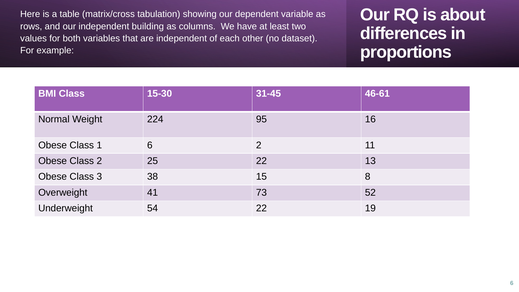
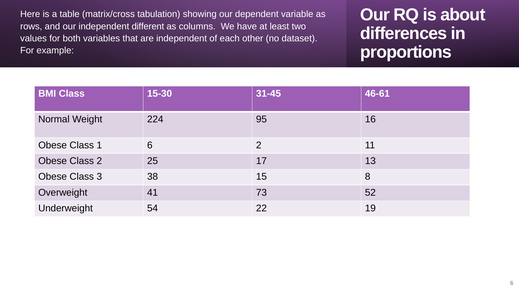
building: building -> different (148, 26)
25 22: 22 -> 17 (261, 161)
